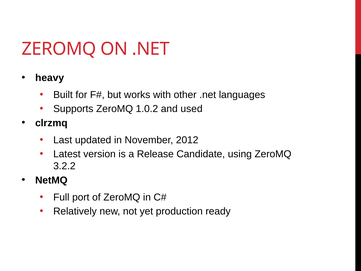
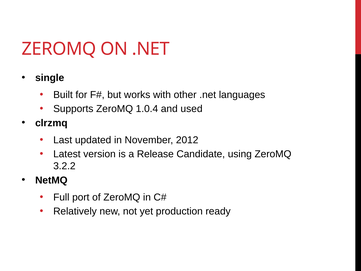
heavy: heavy -> single (50, 78)
1.0.2: 1.0.2 -> 1.0.4 (147, 109)
